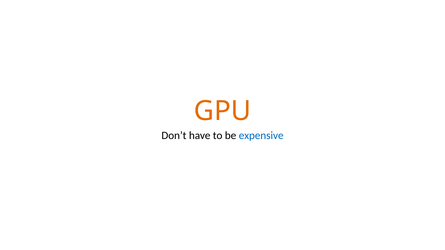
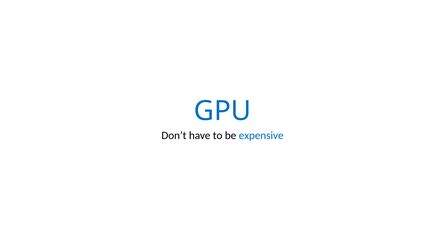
GPU colour: orange -> blue (222, 111)
